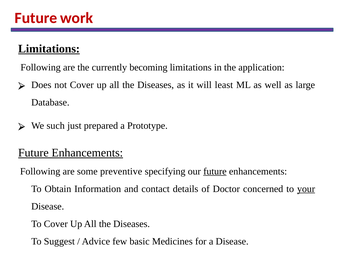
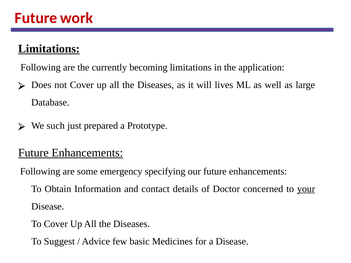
least: least -> lives (224, 85)
preventive: preventive -> emergency (121, 171)
future underline: present -> none (215, 171)
